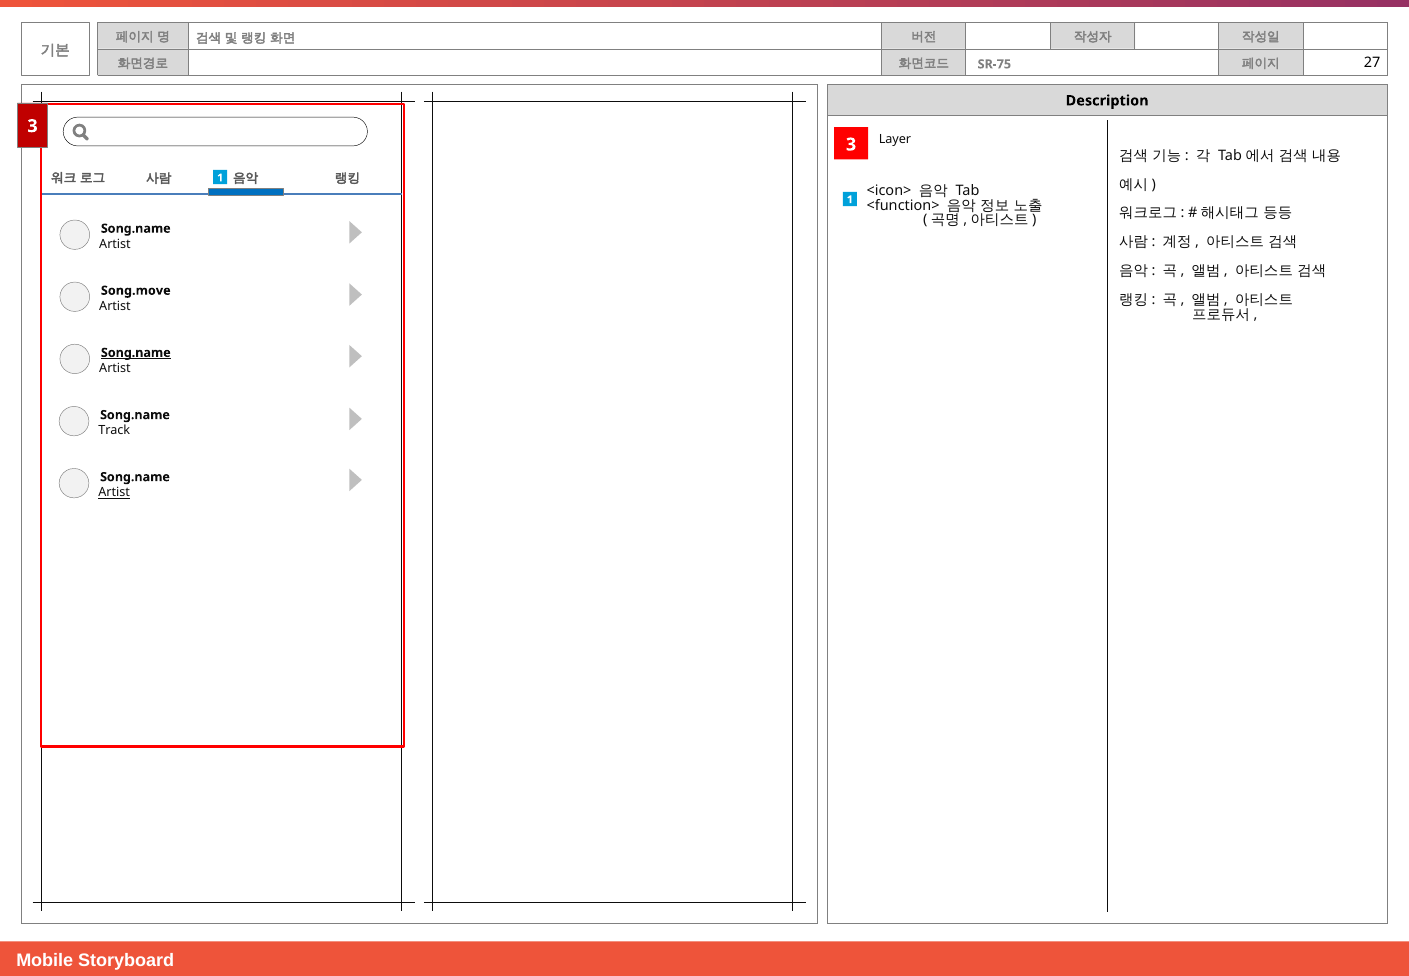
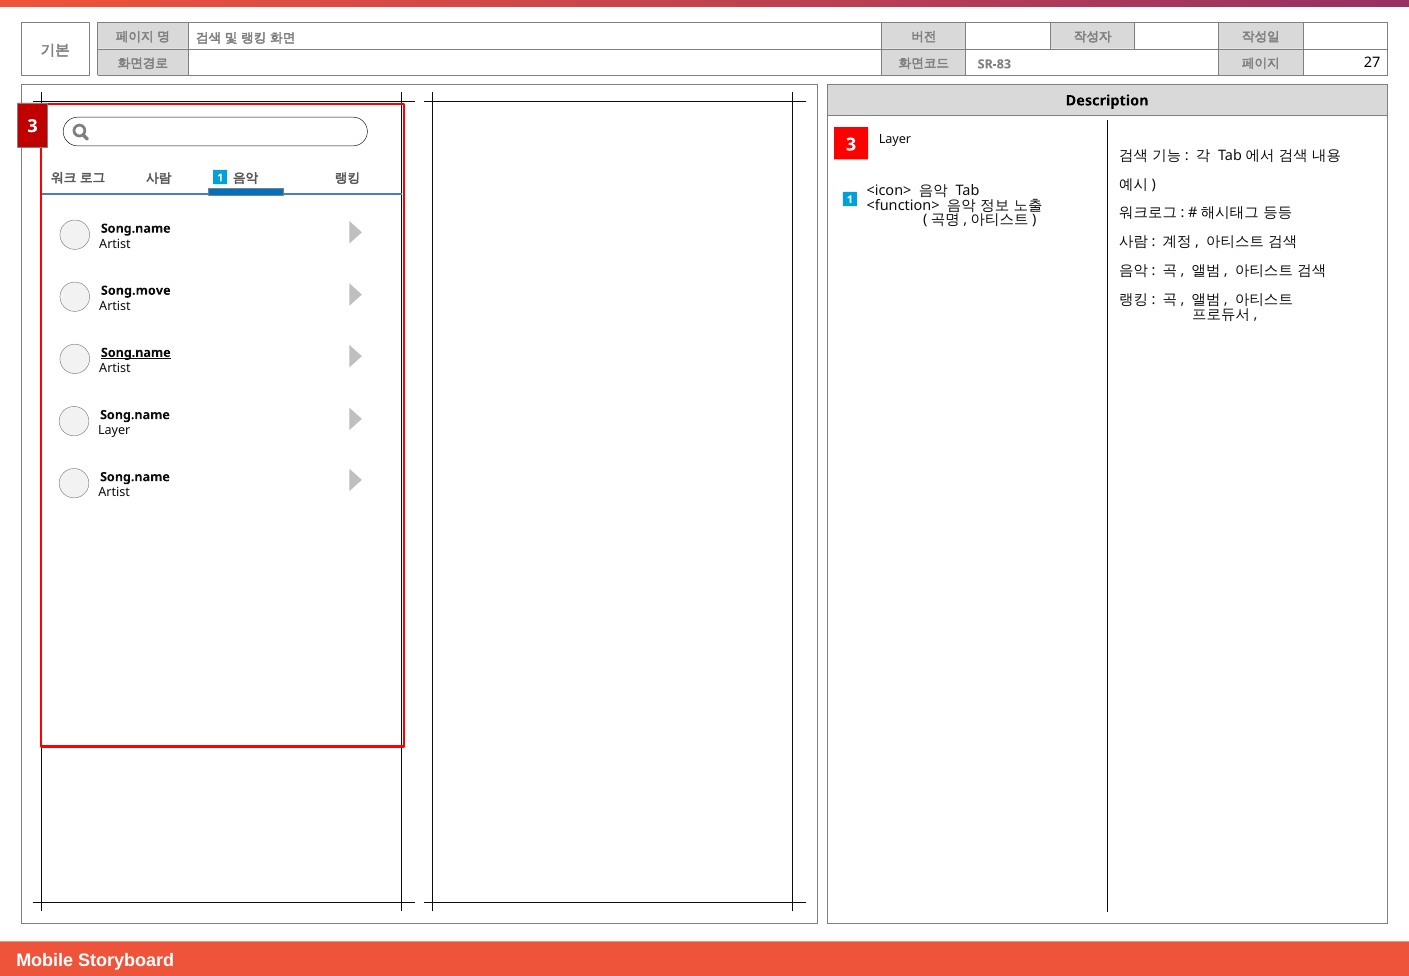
SR-75: SR-75 -> SR-83 (994, 64)
Track: Track -> Layer (114, 430)
Artist underline: present -> none (114, 492)
